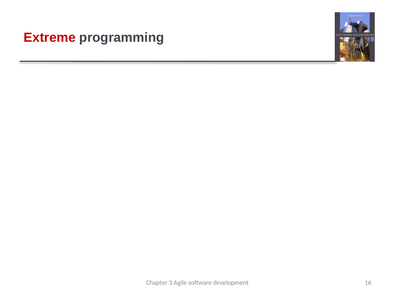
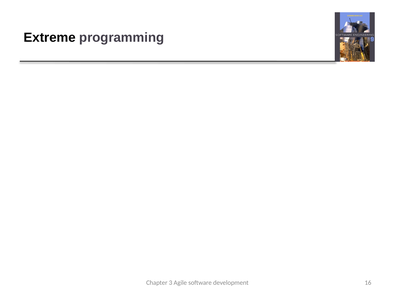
Extreme colour: red -> black (50, 37)
